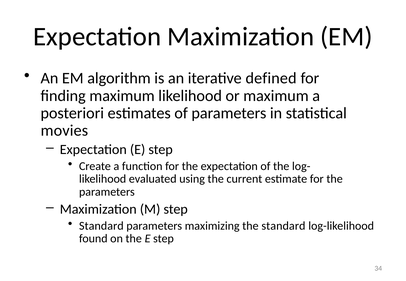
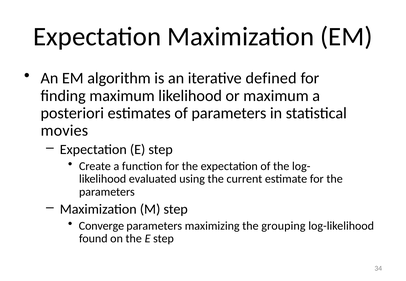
Standard: Standard -> Converge (101, 226)
the standard: standard -> grouping (283, 226)
